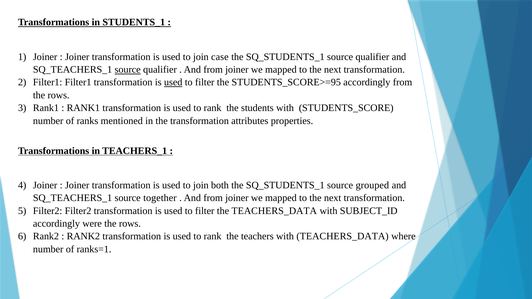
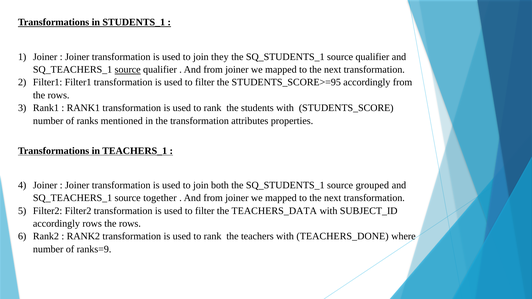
case: case -> they (220, 57)
used underline: present -> none (173, 82)
accordingly were: were -> rows (92, 224)
with TEACHERS_DATA: TEACHERS_DATA -> TEACHERS_DONE (343, 237)
ranks=1: ranks=1 -> ranks=9 (94, 249)
